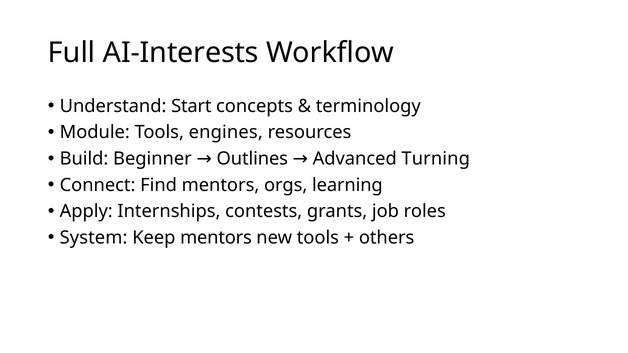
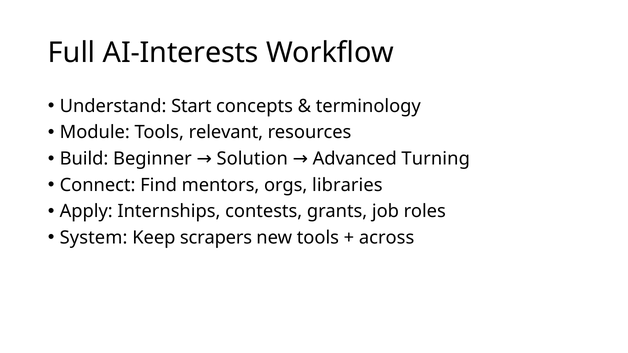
engines: engines -> relevant (226, 133)
Outlines: Outlines -> Solution (252, 159)
learning: learning -> libraries (347, 185)
Keep mentors: mentors -> scrapers (216, 238)
others: others -> across (387, 238)
